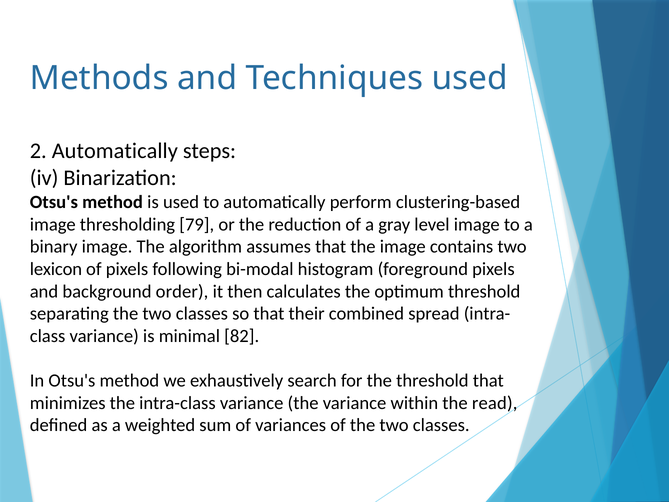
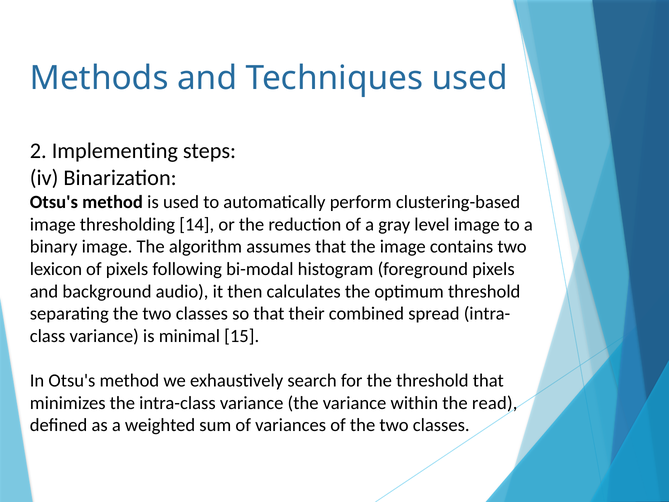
2 Automatically: Automatically -> Implementing (115, 151)
79: 79 -> 14 (197, 224)
order: order -> audio (182, 291)
82: 82 -> 15 (242, 336)
